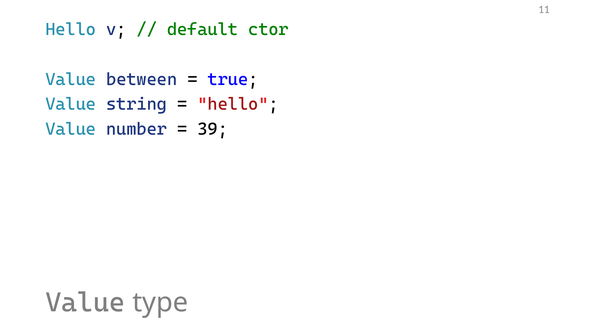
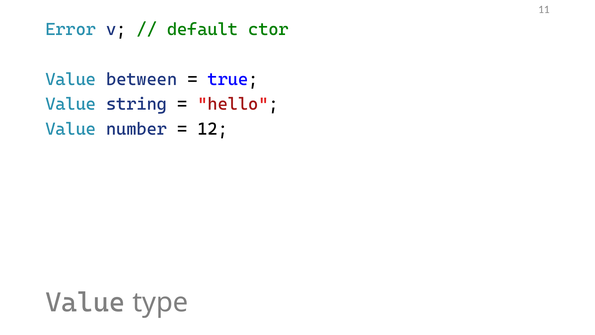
Hello: Hello -> Error (71, 29)
39: 39 -> 12 (213, 129)
